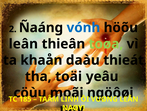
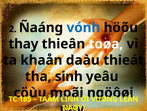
leân: leân -> thay (23, 44)
toøa colour: light green -> white (106, 44)
toäi: toäi -> sinh (69, 76)
